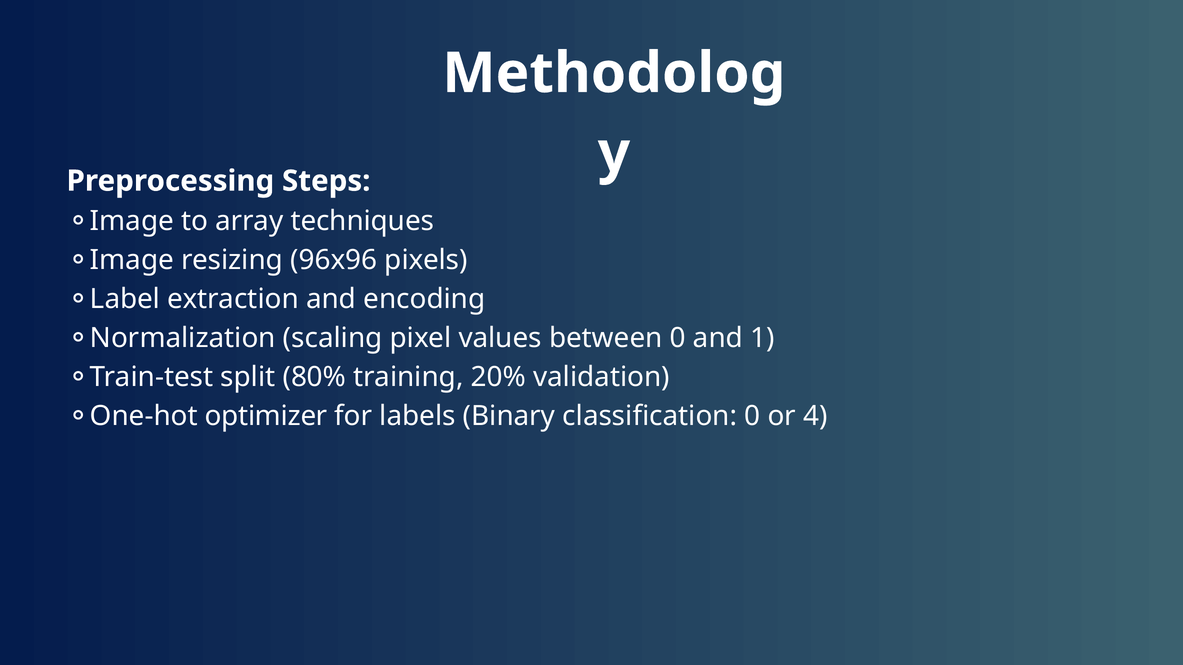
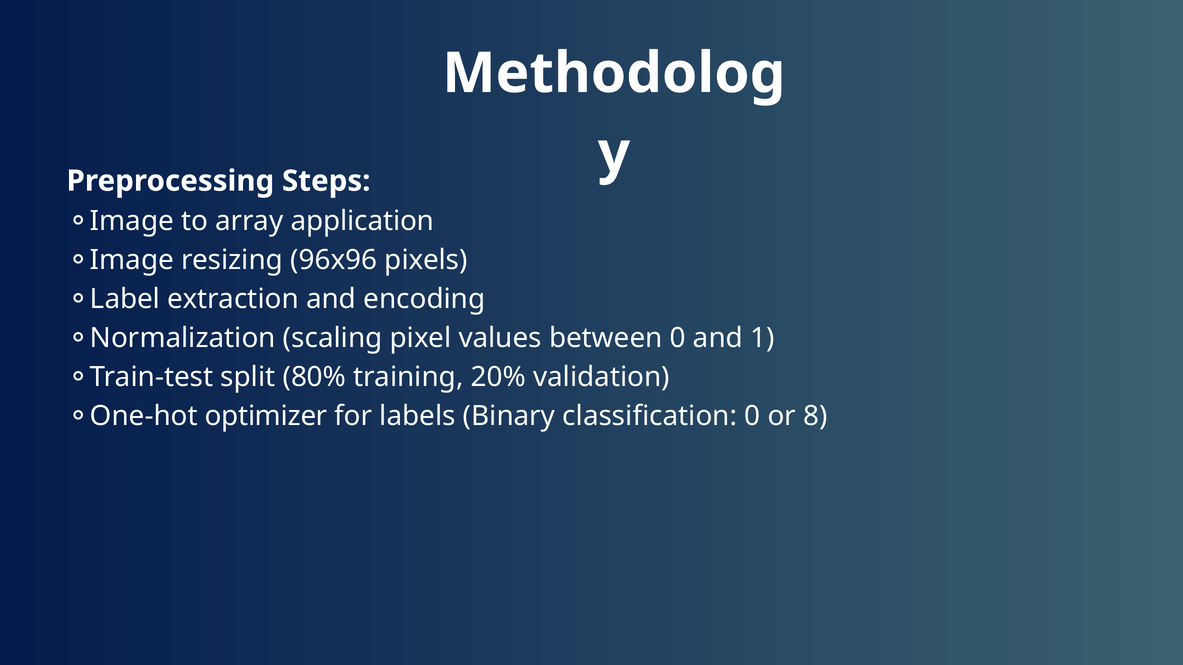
techniques: techniques -> application (362, 221)
4: 4 -> 8 (815, 417)
